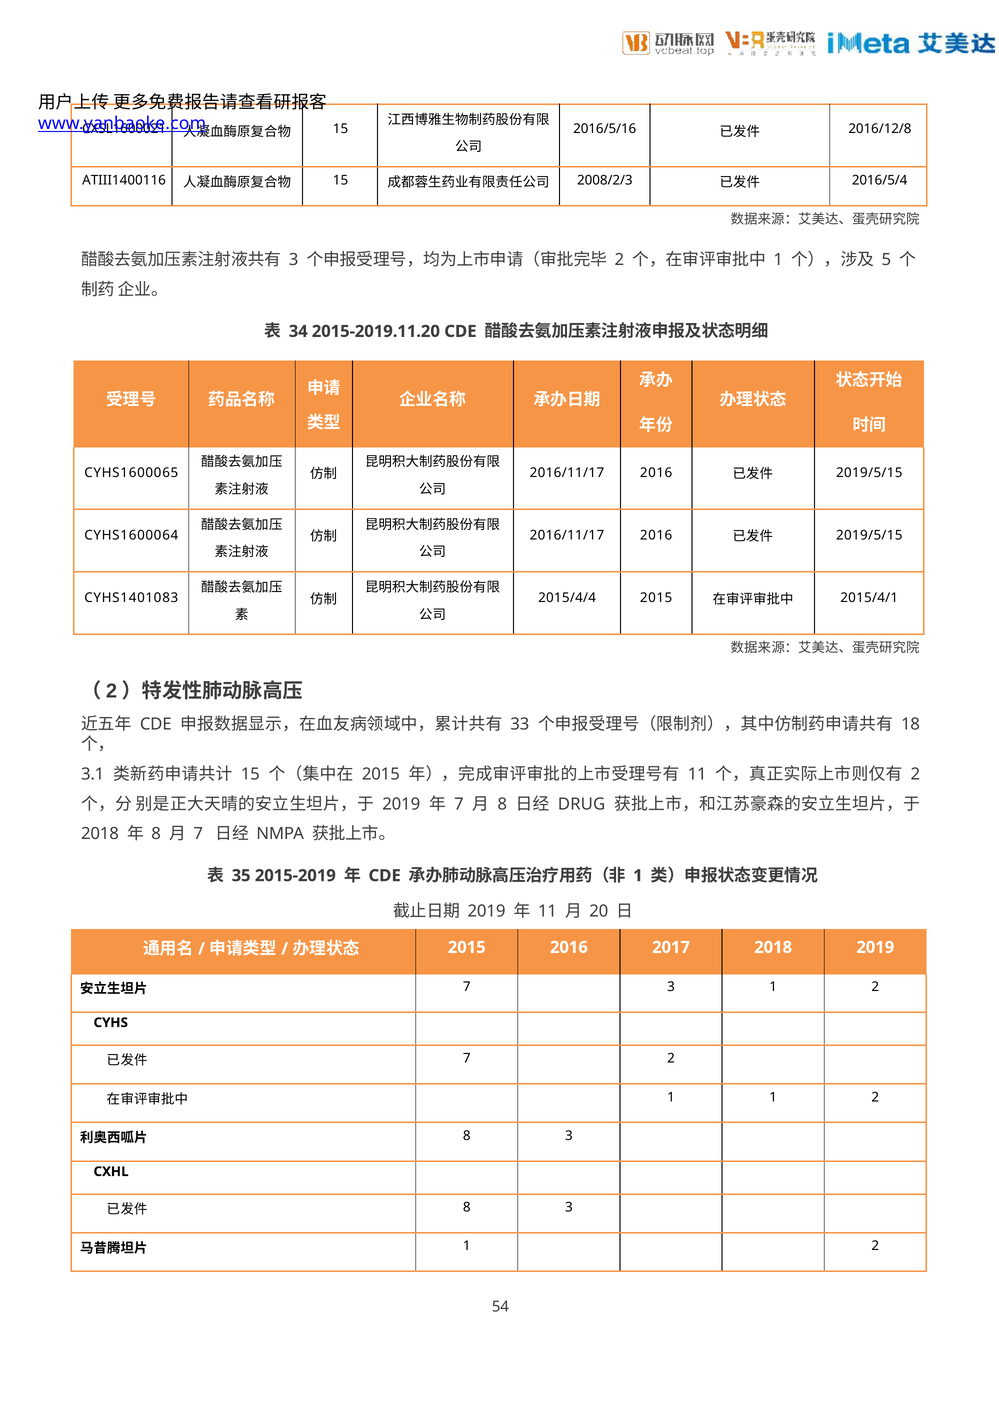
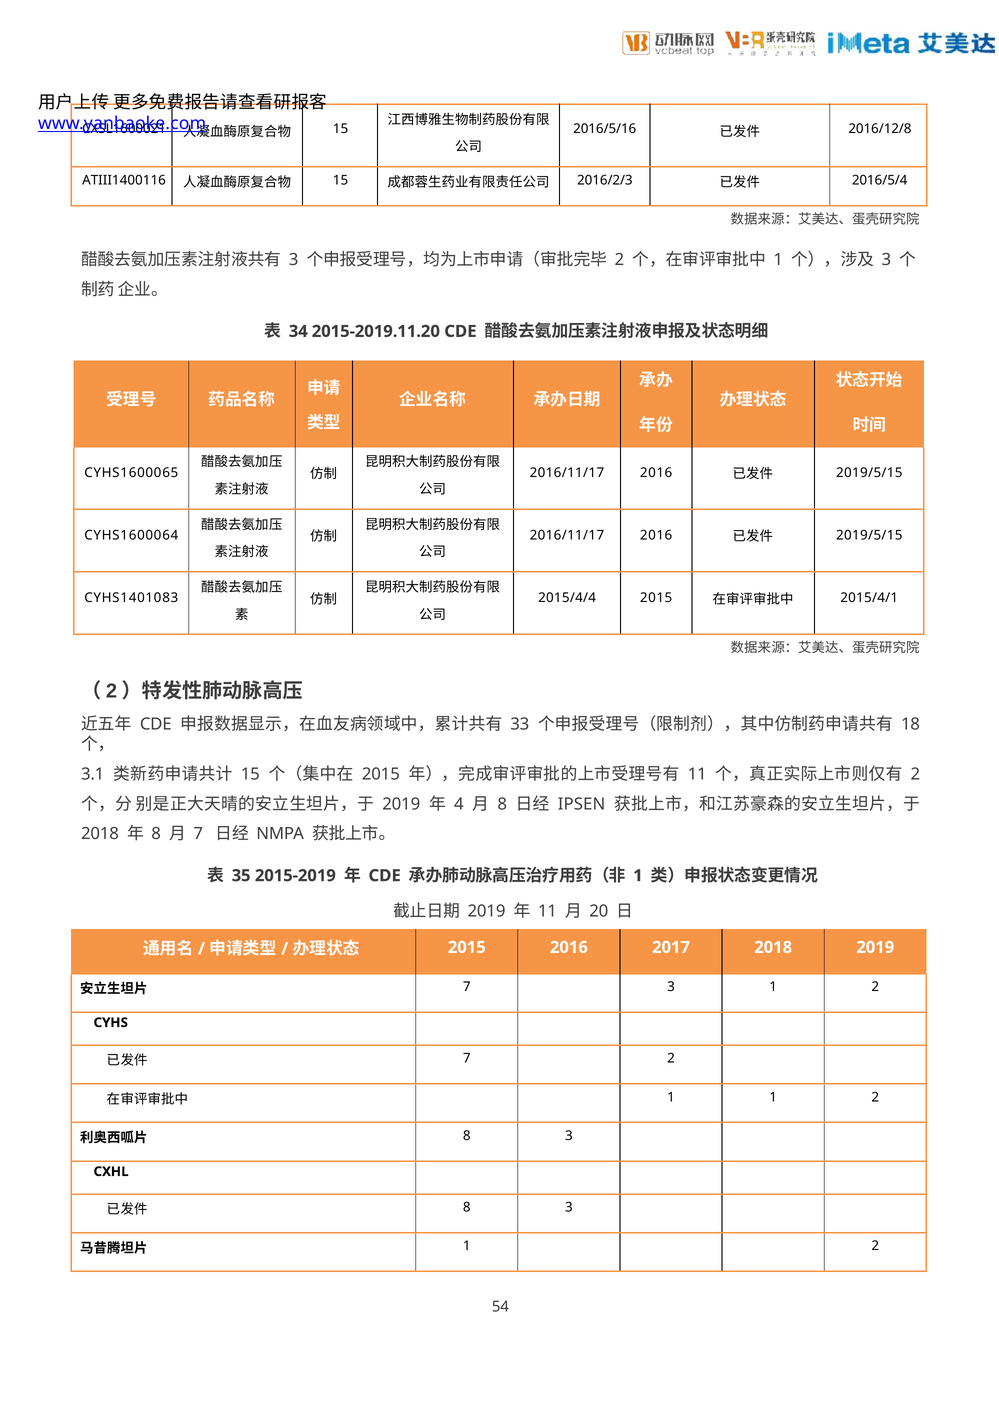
2008/2/3: 2008/2/3 -> 2016/2/3 (605, 180)
5: 5 -> 3 (886, 260)
7: 7 -> 4 (459, 805)
DRUG: DRUG -> IPSEN (582, 805)
